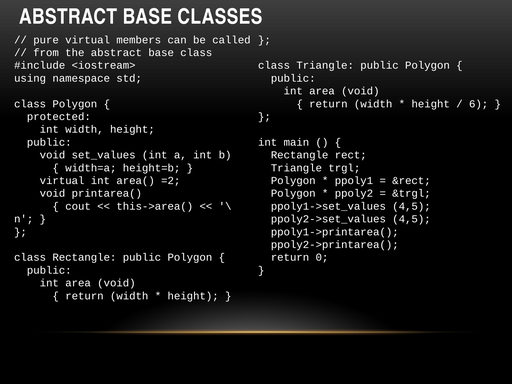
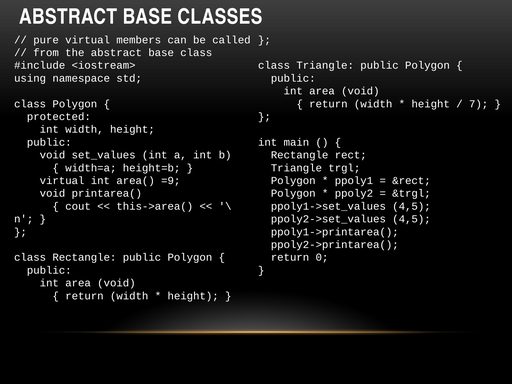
6: 6 -> 7 (479, 104)
=2: =2 -> =9 (171, 181)
